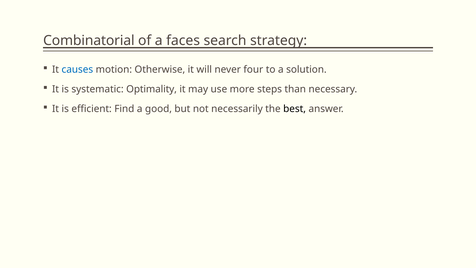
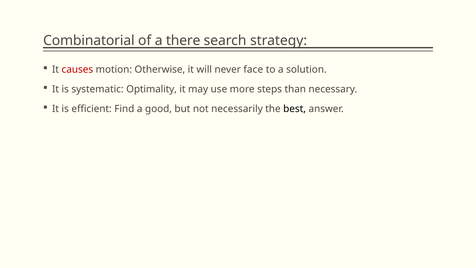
faces: faces -> there (183, 41)
causes colour: blue -> red (77, 70)
four: four -> face (253, 70)
